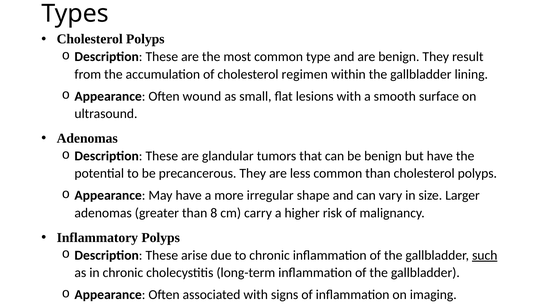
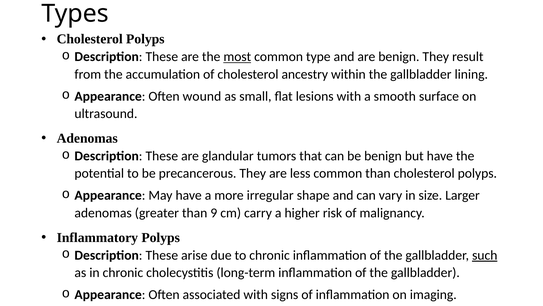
most underline: none -> present (237, 57)
regimen: regimen -> ancestry (305, 74)
8: 8 -> 9 (214, 213)
